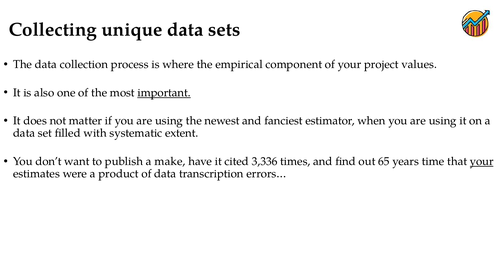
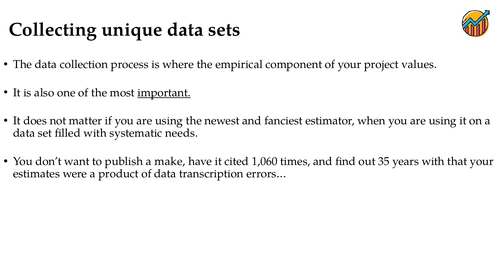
extent: extent -> needs (182, 133)
3,336: 3,336 -> 1,060 (265, 161)
65: 65 -> 35 (384, 161)
years time: time -> with (433, 161)
your underline: present -> none (482, 161)
